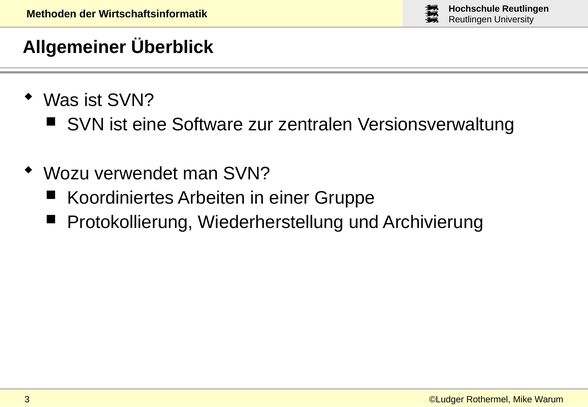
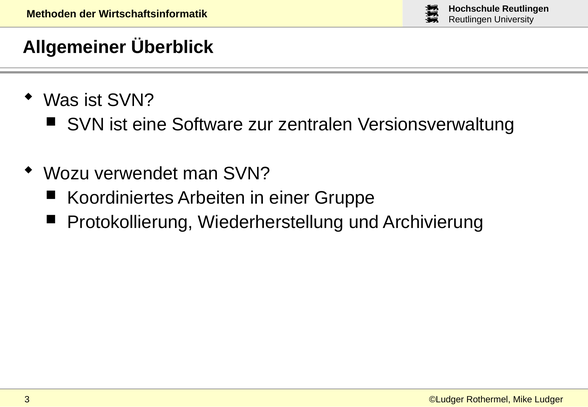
Warum: Warum -> Ludger (549, 400)
